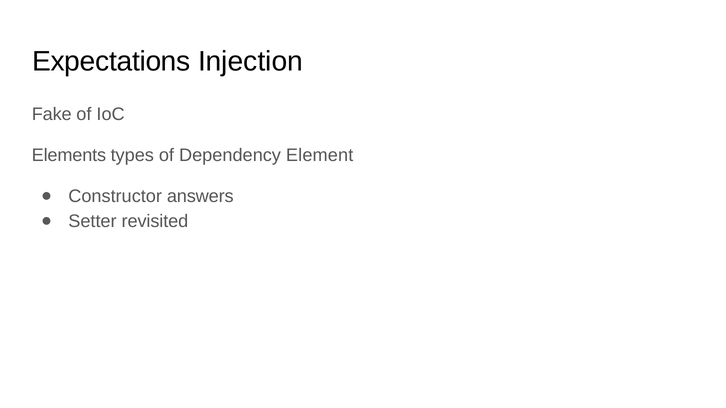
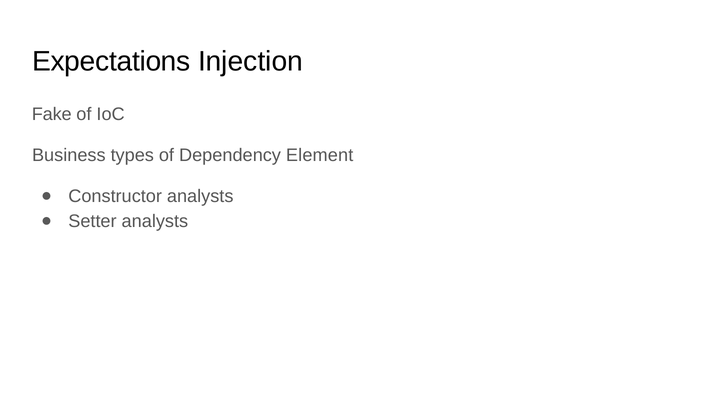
Elements: Elements -> Business (69, 155)
Constructor answers: answers -> analysts (200, 196)
Setter revisited: revisited -> analysts (155, 222)
